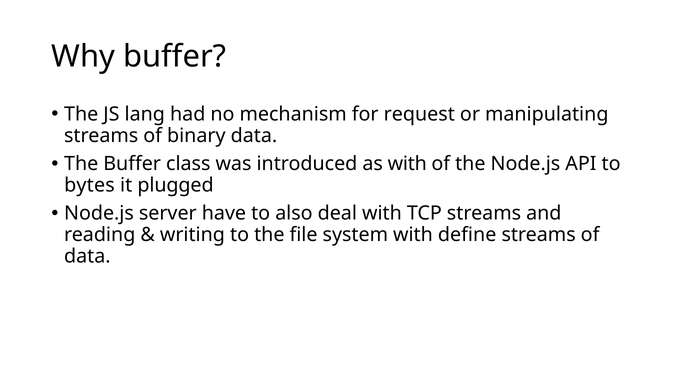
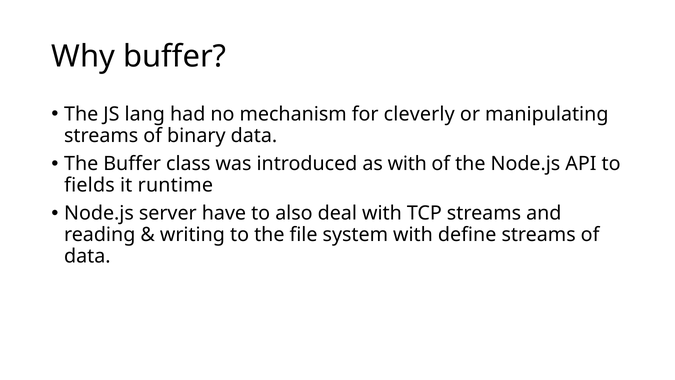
request: request -> cleverly (419, 114)
bytes: bytes -> fields (89, 185)
plugged: plugged -> runtime (175, 185)
